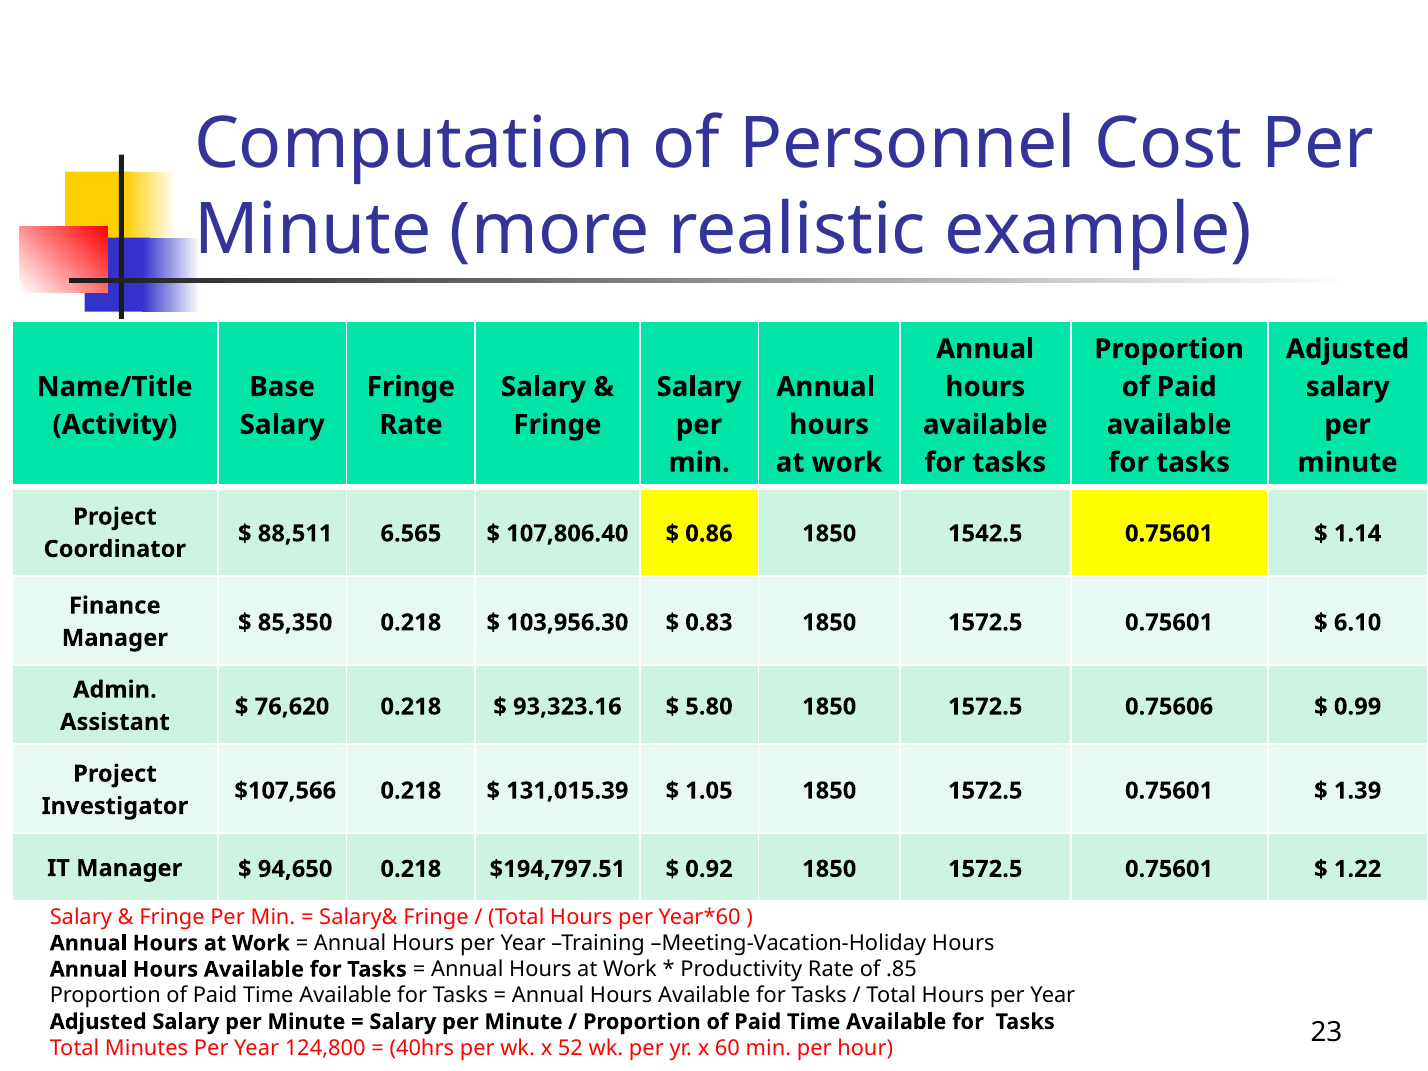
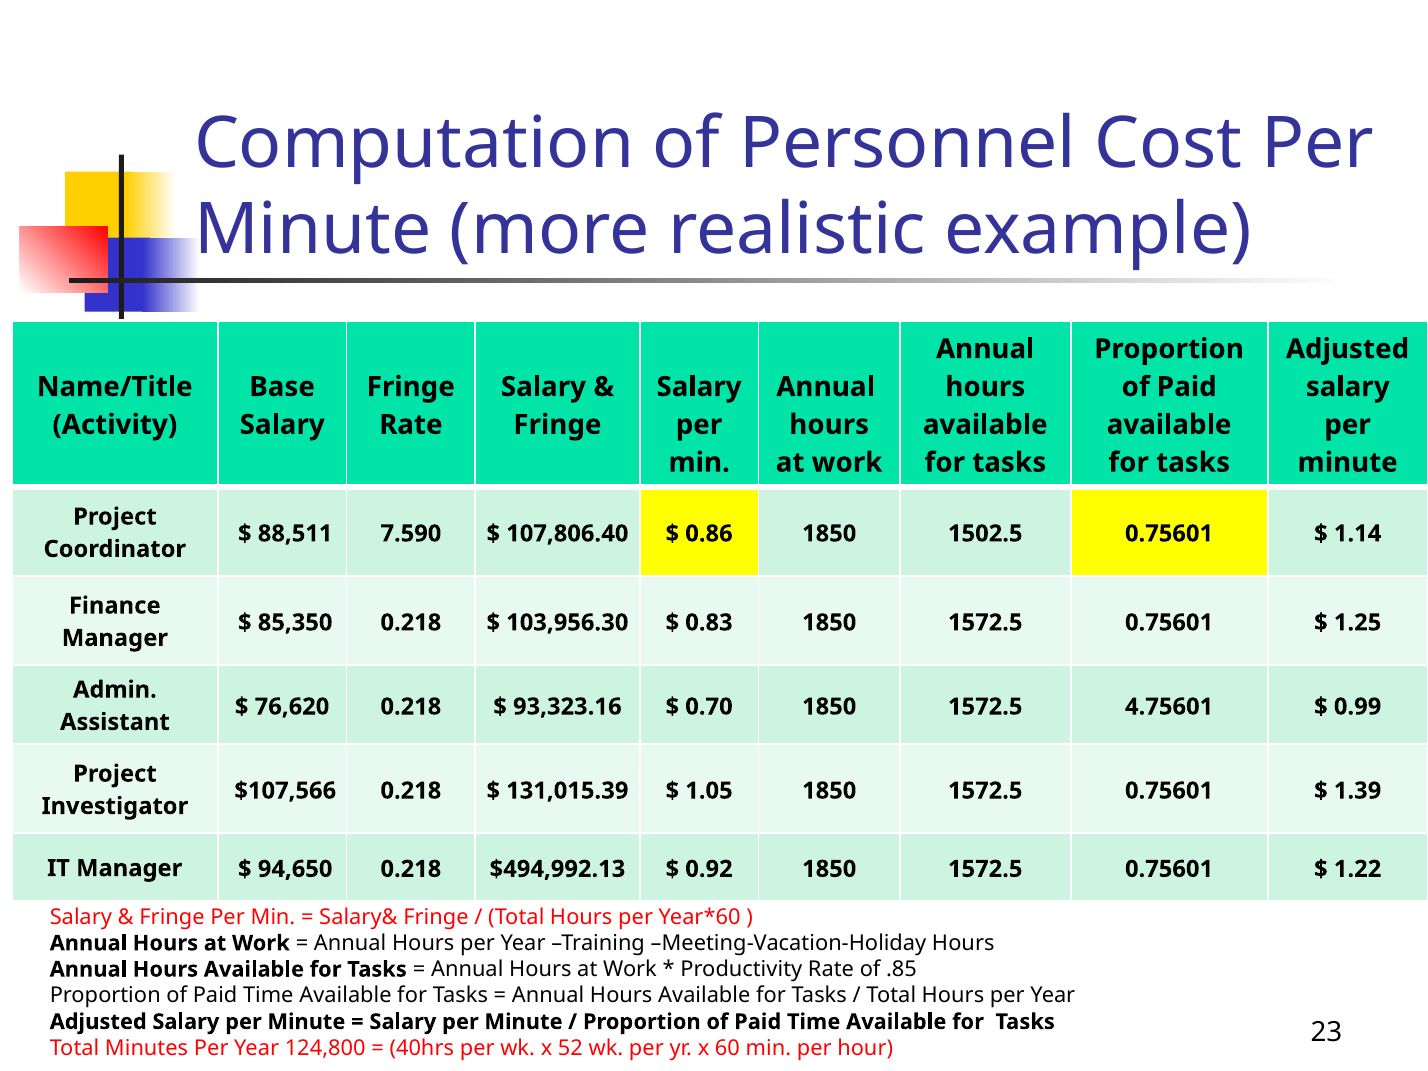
6.565: 6.565 -> 7.590 (411, 534)
1542.5: 1542.5 -> 1502.5 (985, 534)
6.10: 6.10 -> 1.25 (1358, 623)
5.80: 5.80 -> 0.70 (709, 707)
0.75606: 0.75606 -> 4.75601 (1169, 707)
$194,797.51: $194,797.51 -> $494,992.13 (557, 869)
